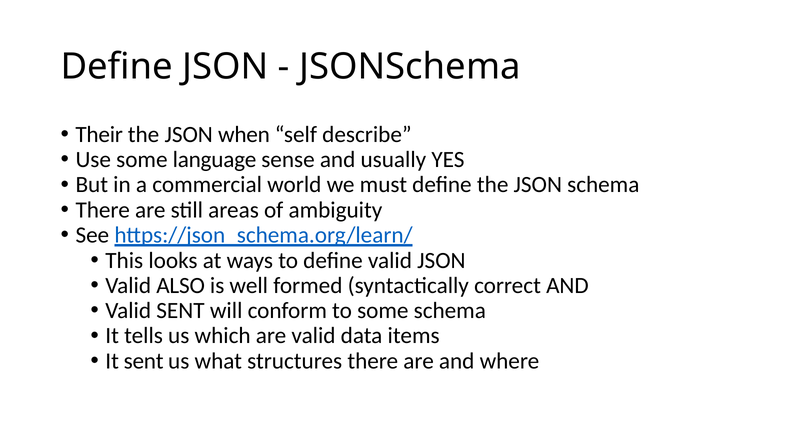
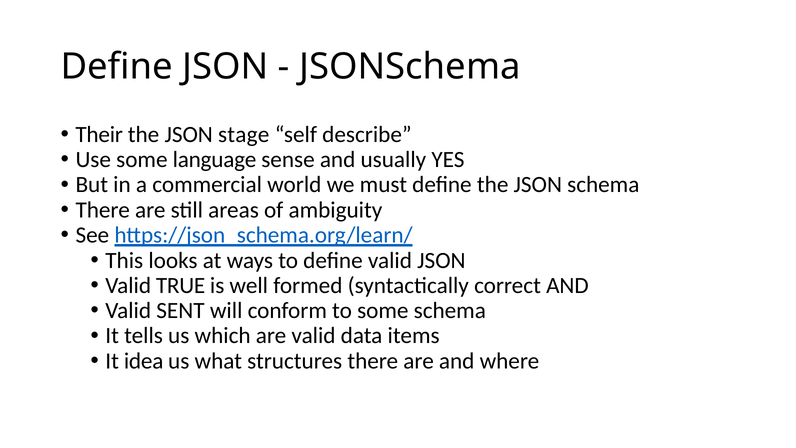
when: when -> stage (244, 135)
ALSO: ALSO -> TRUE (181, 285)
It sent: sent -> idea (144, 361)
